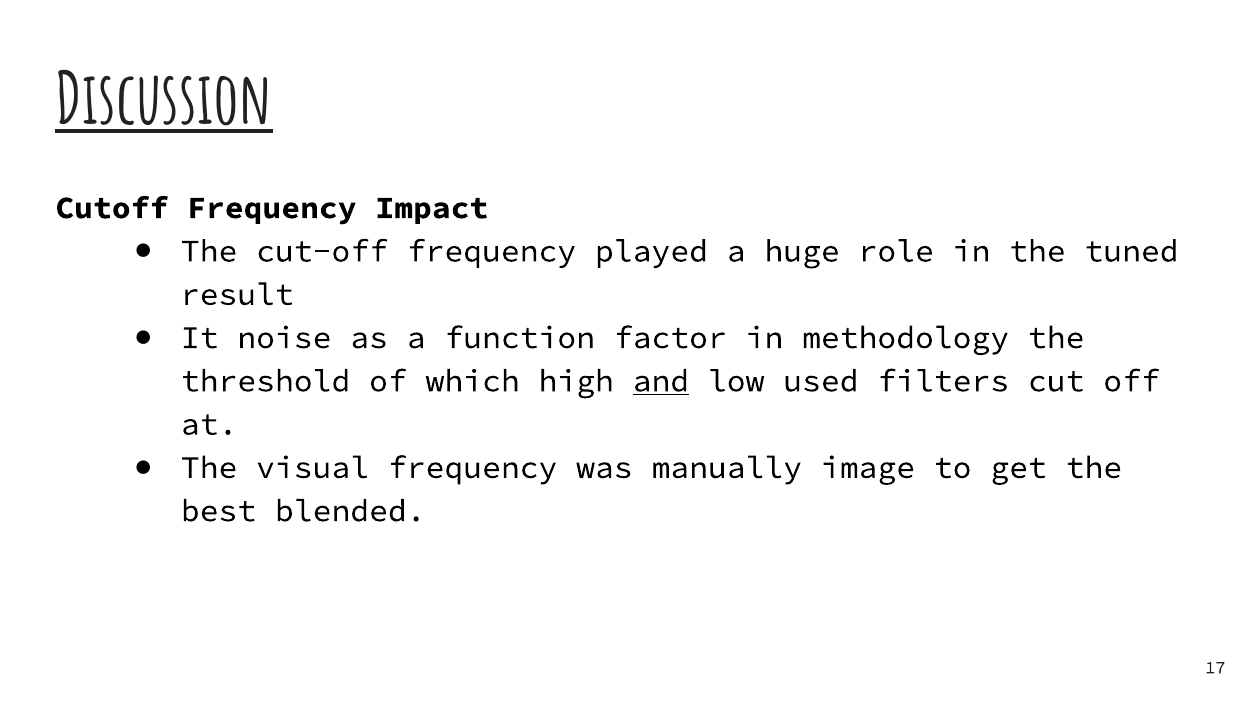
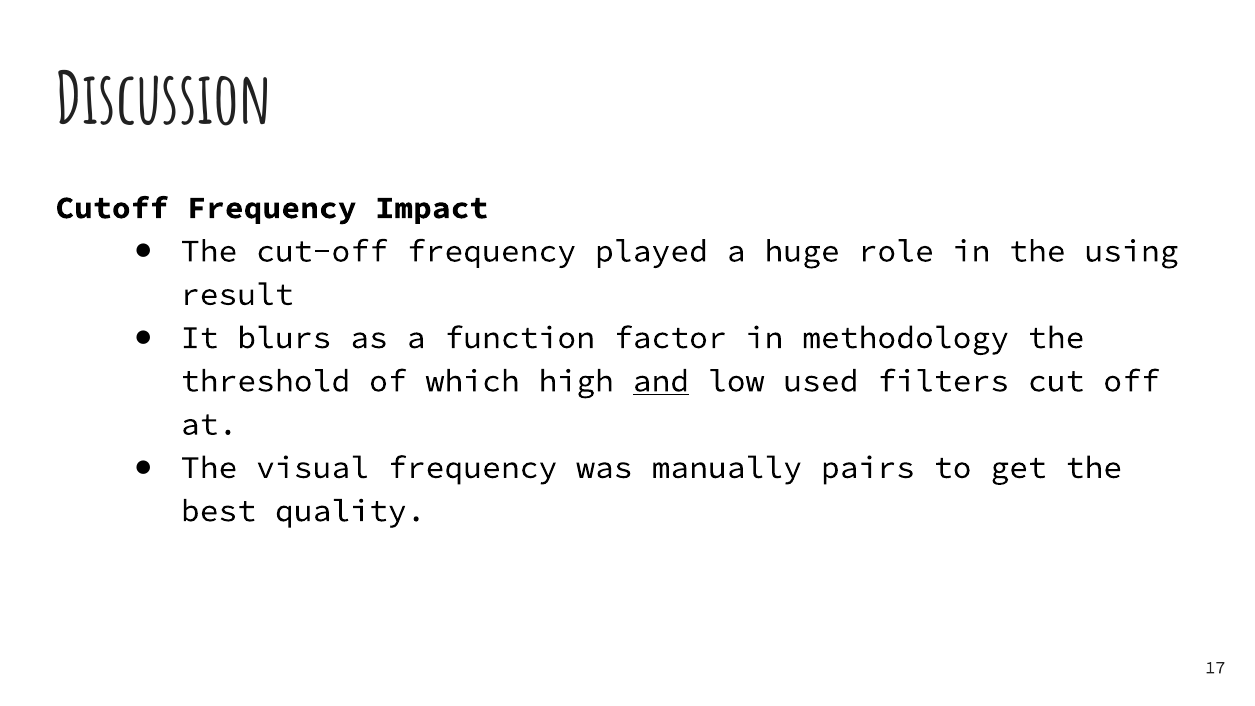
Discussion underline: present -> none (164, 101)
tuned: tuned -> using (1132, 251)
noise: noise -> blurs (284, 338)
image: image -> pairs (868, 468)
blended: blended -> quality (350, 511)
